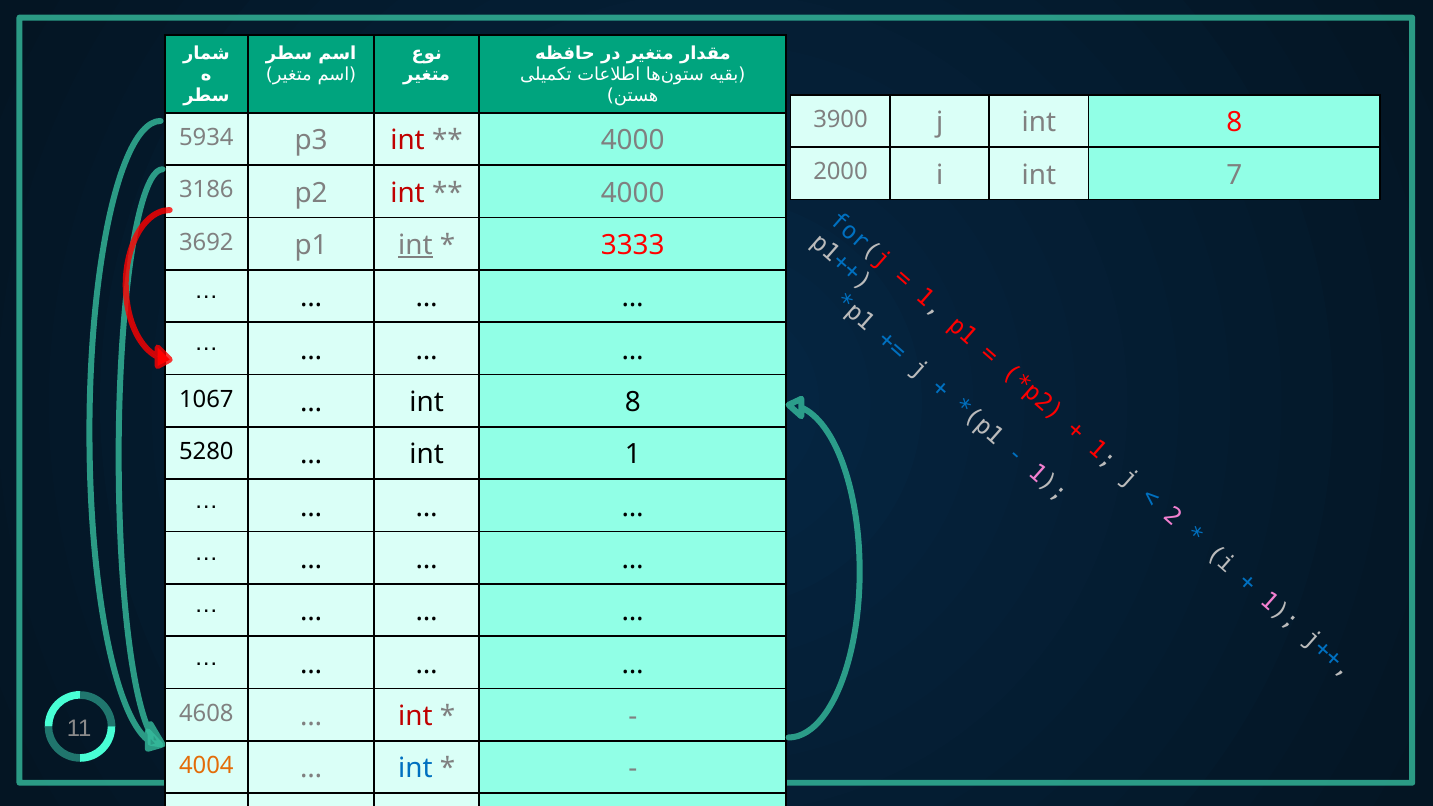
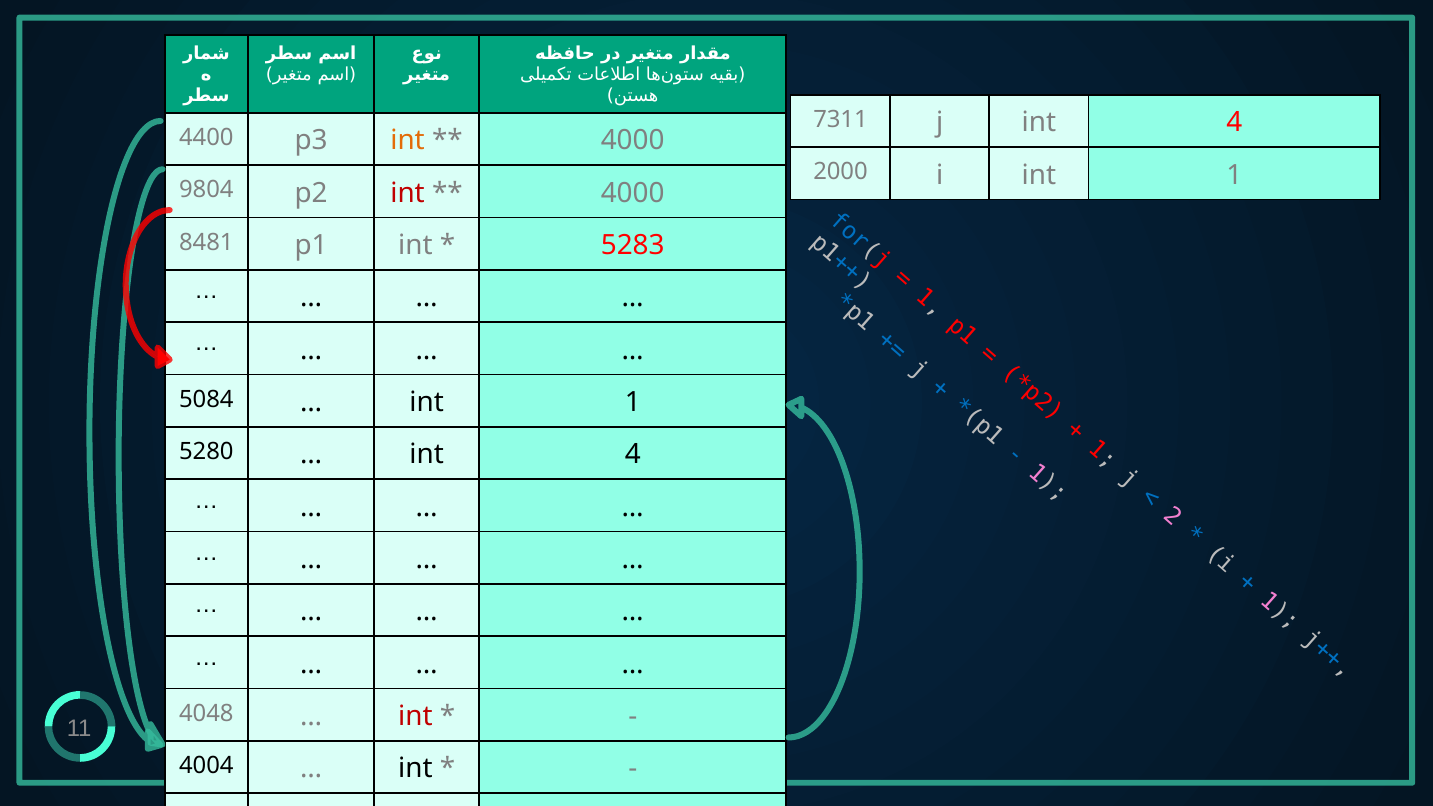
3900: 3900 -> 7311 (841, 120)
j int 8: 8 -> 4 (1234, 123)
5934: 5934 -> 4400 (206, 138)
int colour: red -> orange (408, 141)
i int 7: 7 -> 1 (1234, 175)
3186: 3186 -> 9804 (206, 190)
3692: 3692 -> 8481 (206, 242)
int underline: present -> none (415, 245)
3333: 3333 -> 5283 (633, 245)
1067: 1067 -> 5084 (206, 399)
8: 8 -> 1 (633, 402)
1: 1 -> 4 (633, 455)
4608: 4608 -> 4048 (206, 713)
4004 colour: orange -> black (206, 766)
int colour: blue -> black (415, 769)
